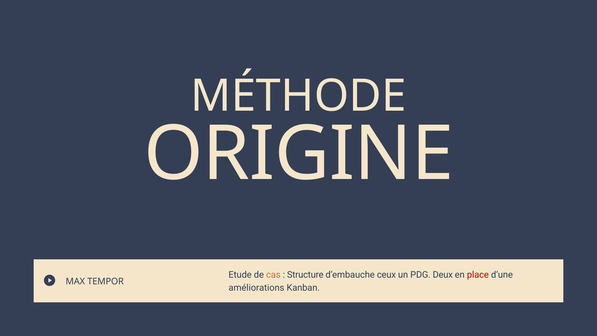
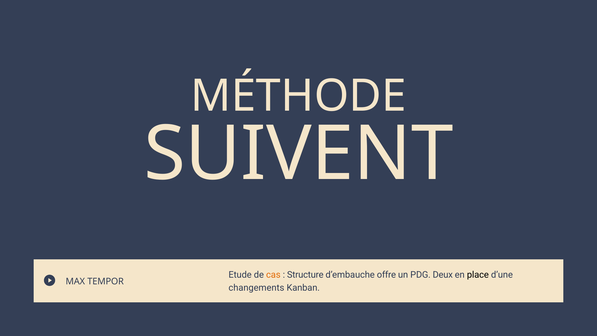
ORIGINE: ORIGINE -> SUIVENT (299, 154)
ceux: ceux -> offre (386, 275)
place colour: red -> black (478, 275)
améliorations: améliorations -> changements (256, 287)
